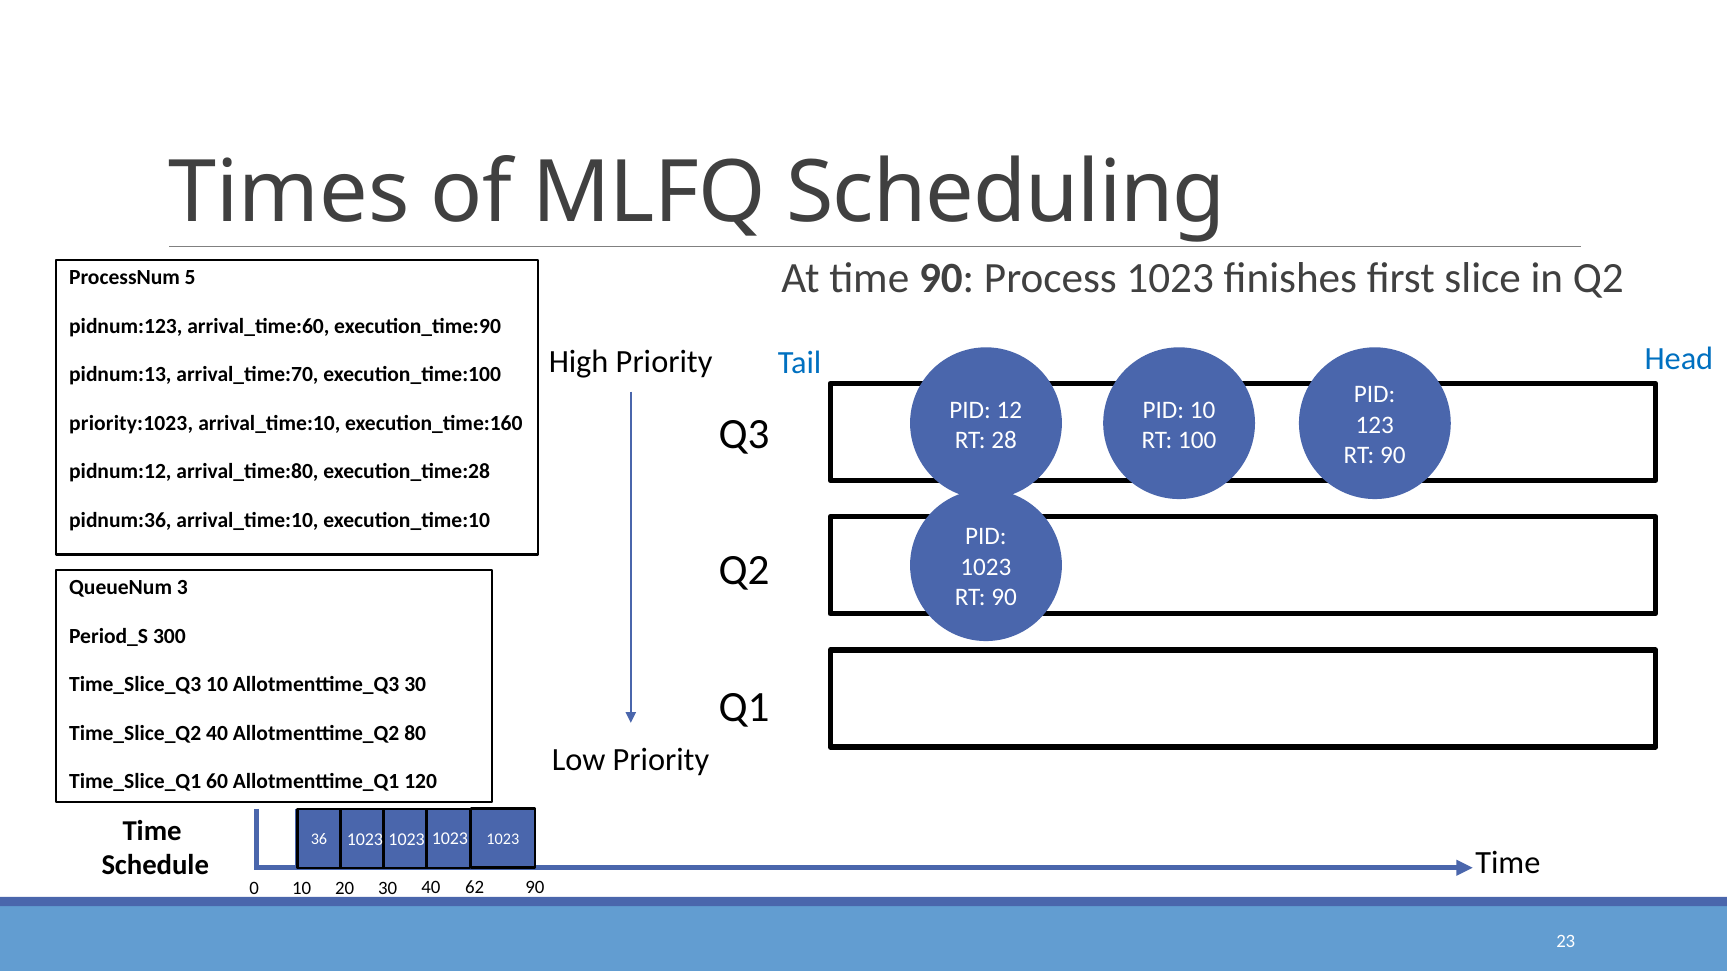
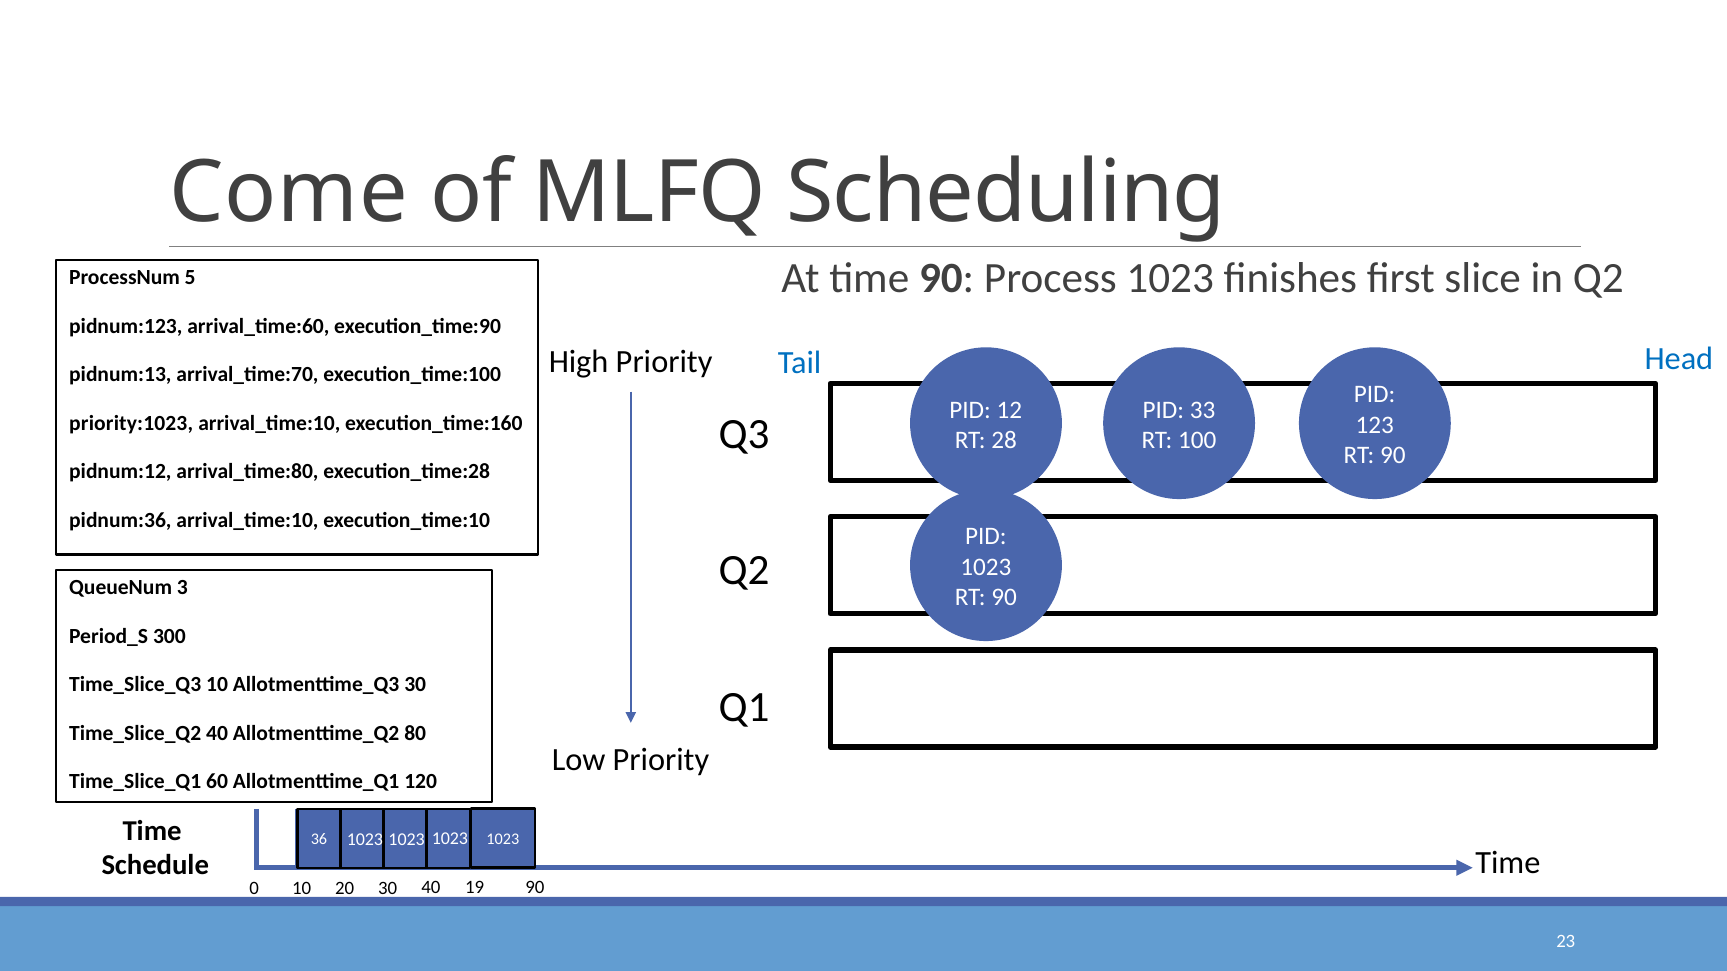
Times: Times -> Come (289, 193)
PID 10: 10 -> 33 (1203, 410)
62: 62 -> 19 (475, 888)
